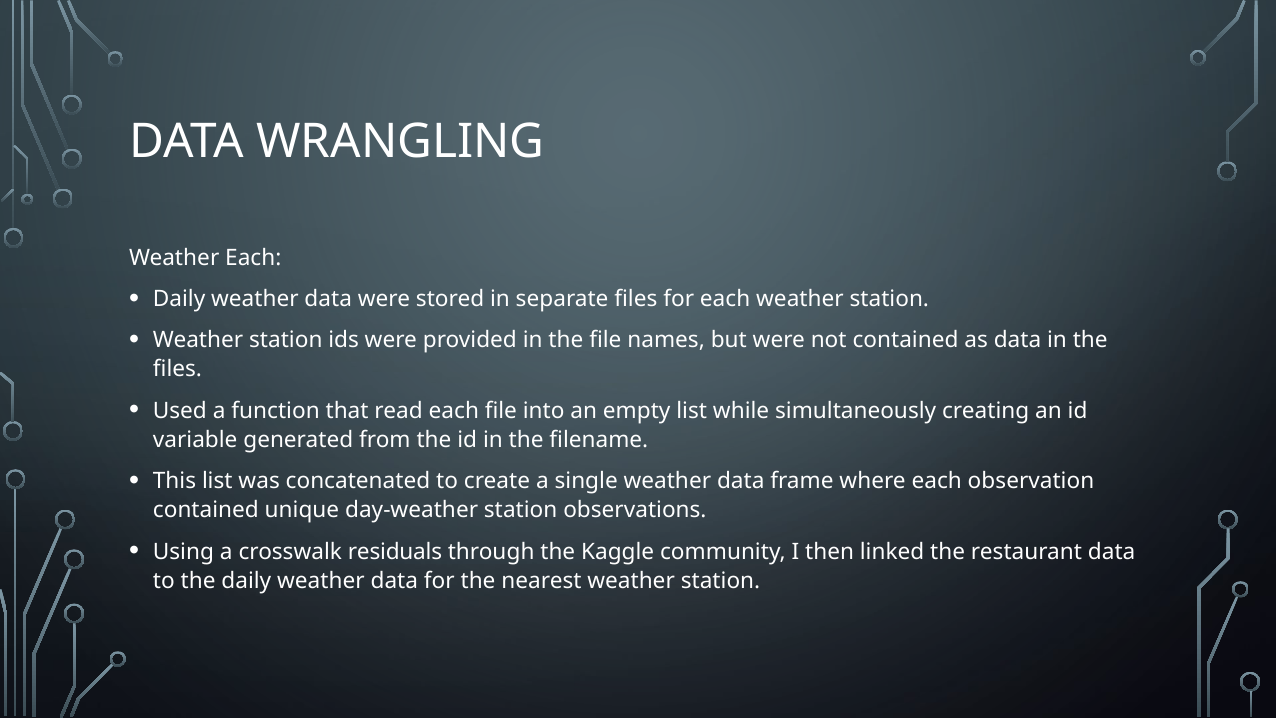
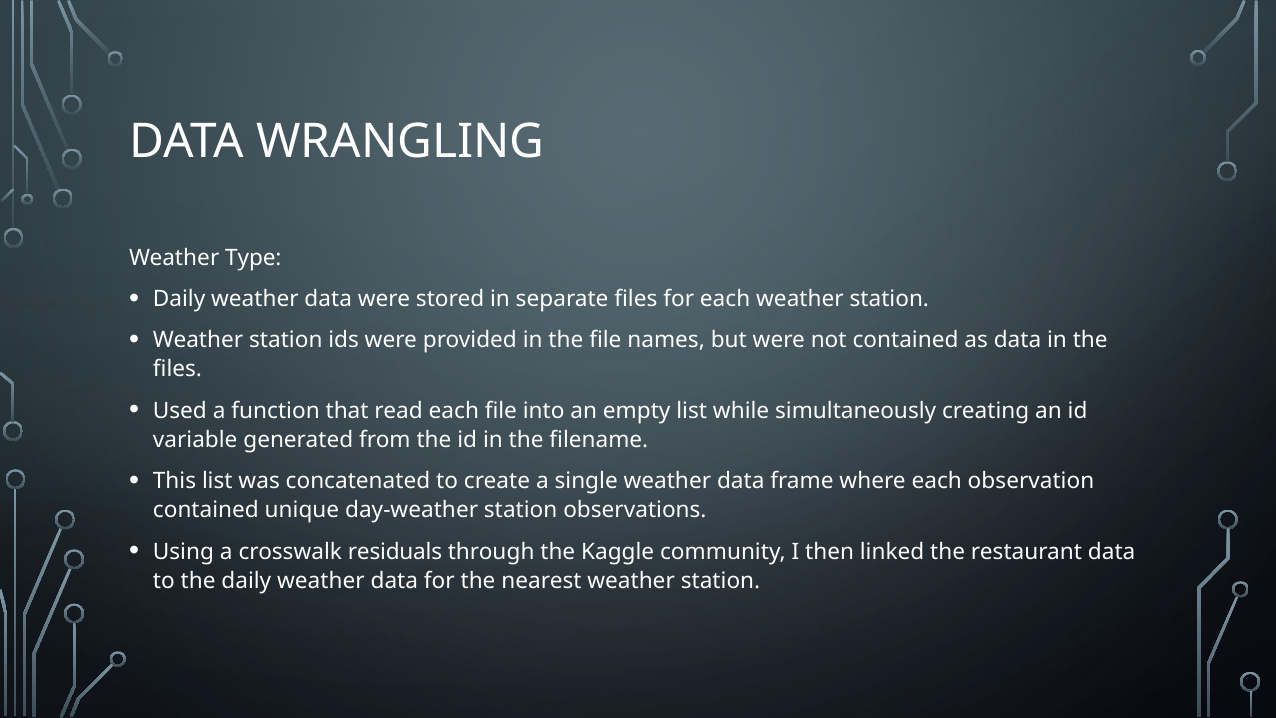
Weather Each: Each -> Type (253, 258)
